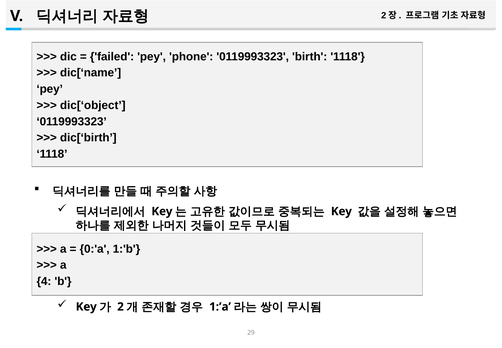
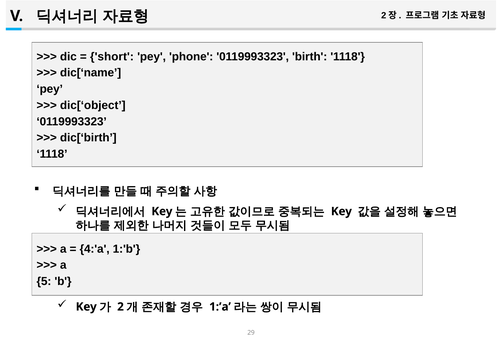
failed: failed -> short (112, 57)
0:'a: 0:'a -> 4:'a (95, 249)
4: 4 -> 5 (44, 281)
